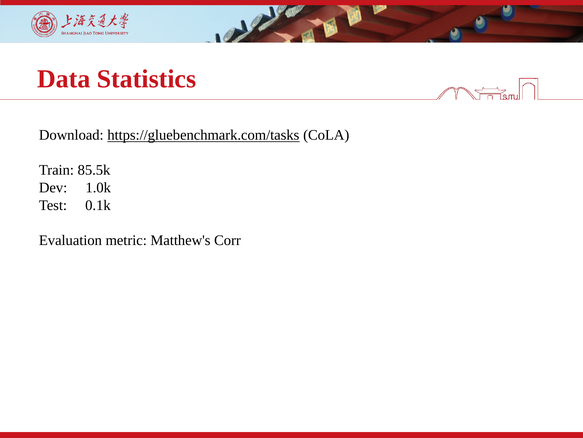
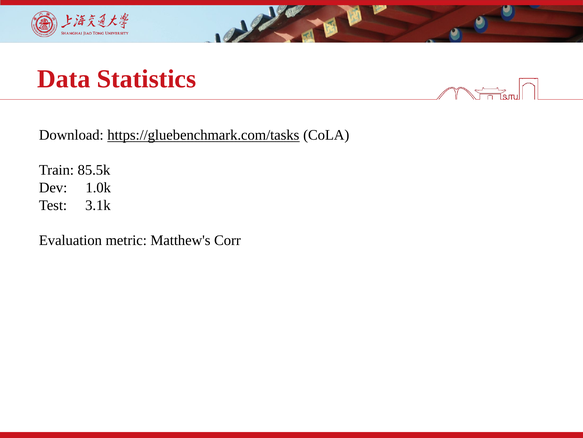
0.1k: 0.1k -> 3.1k (98, 205)
